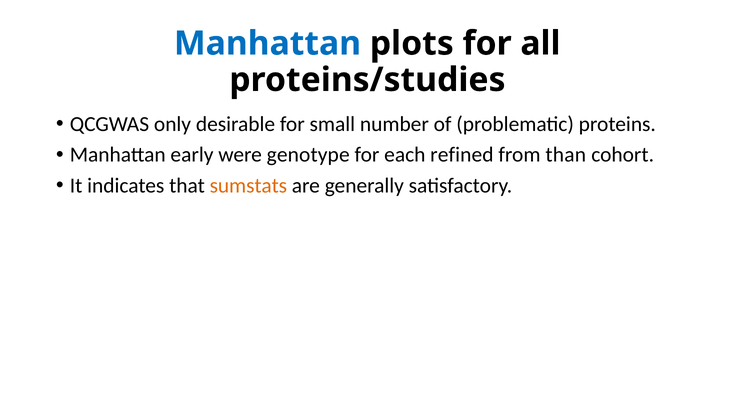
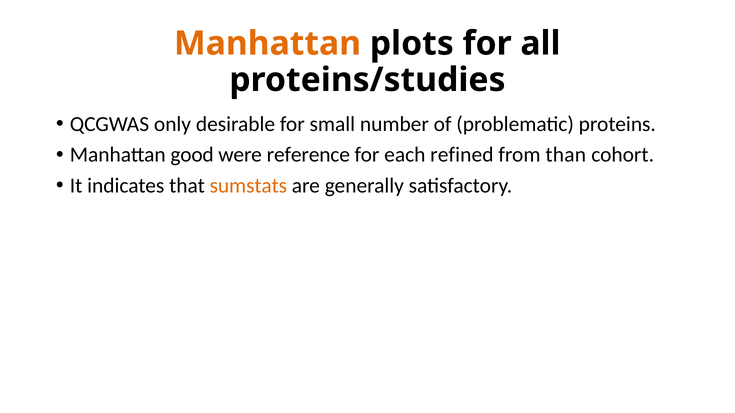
Manhattan colour: blue -> orange (267, 44)
early: early -> good (192, 155)
genotype: genotype -> reference (308, 155)
